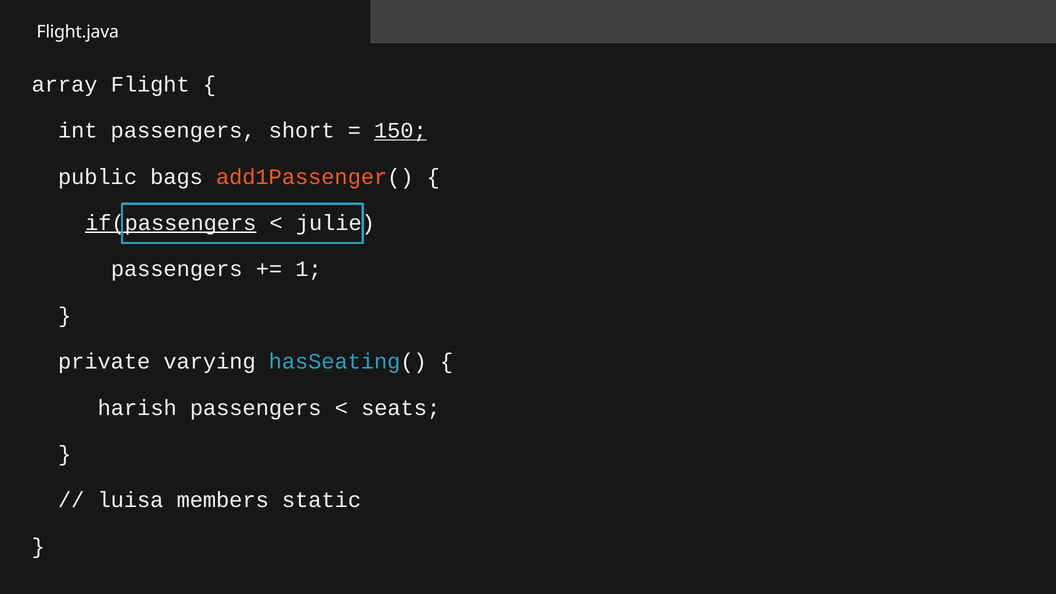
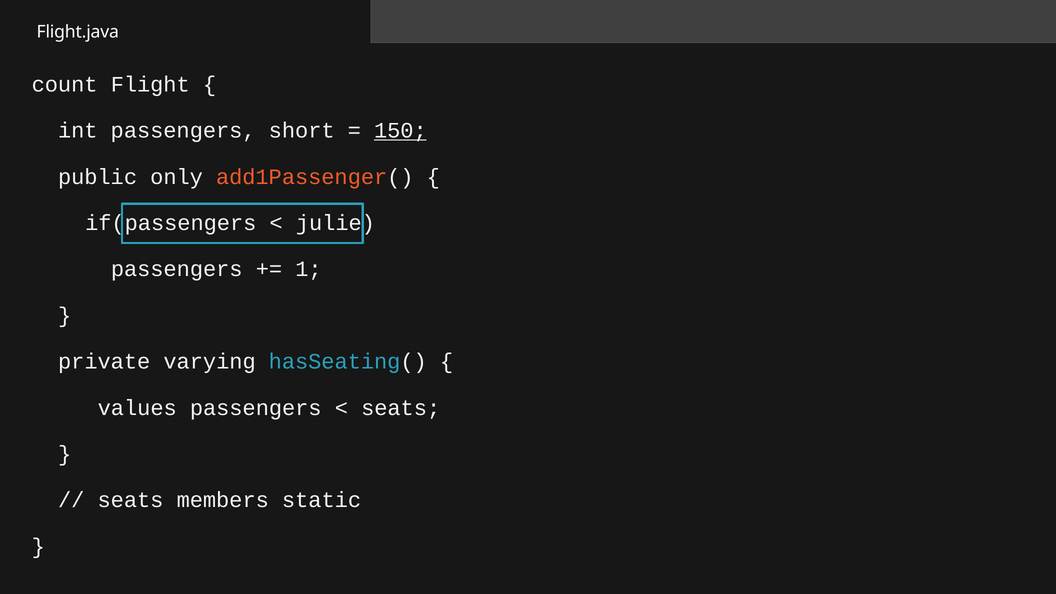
array: array -> count (65, 84)
bags: bags -> only (177, 177)
if(passengers underline: present -> none (171, 223)
harish: harish -> values (137, 408)
luisa: luisa -> seats (130, 500)
